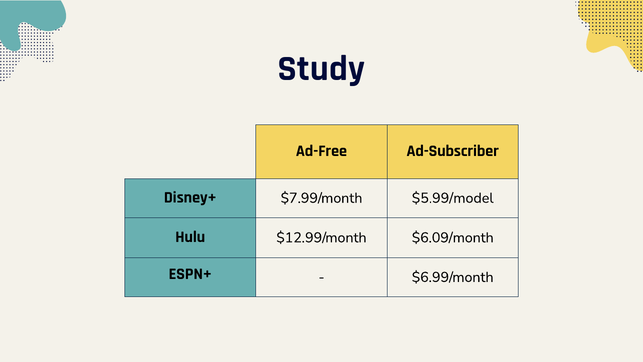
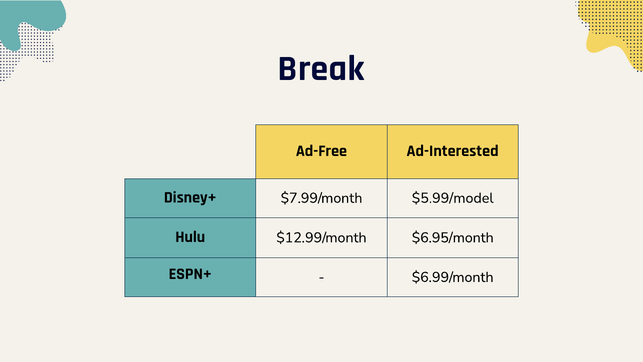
Study: Study -> Break (321, 68)
Ad-Subscriber: Ad-Subscriber -> Ad-Interested (453, 151)
$6.09/month: $6.09/month -> $6.95/month (453, 237)
